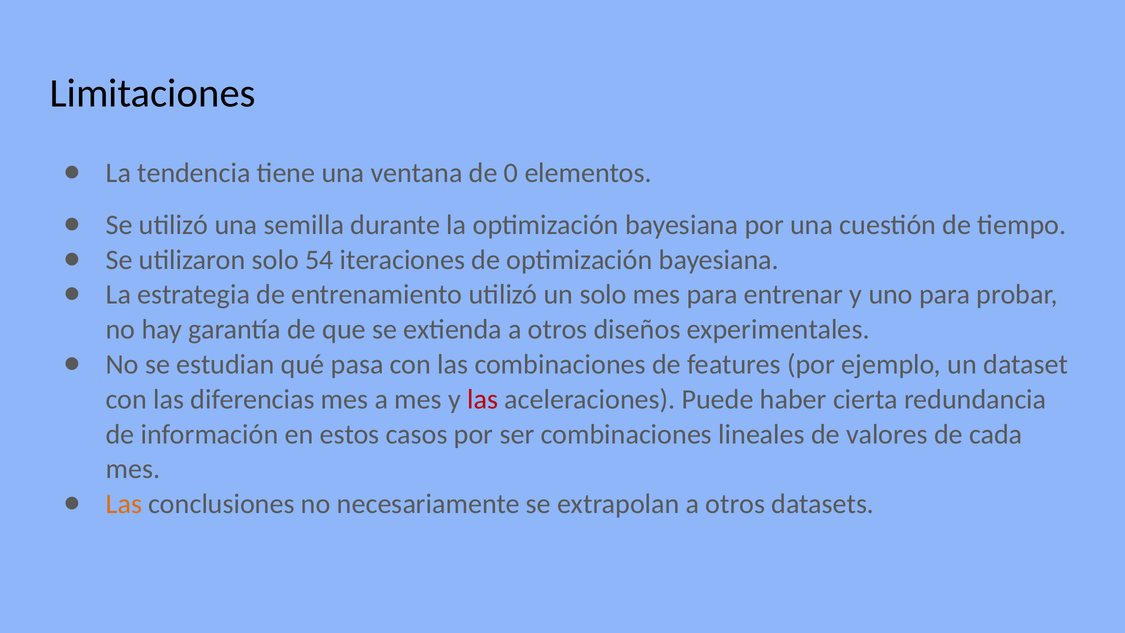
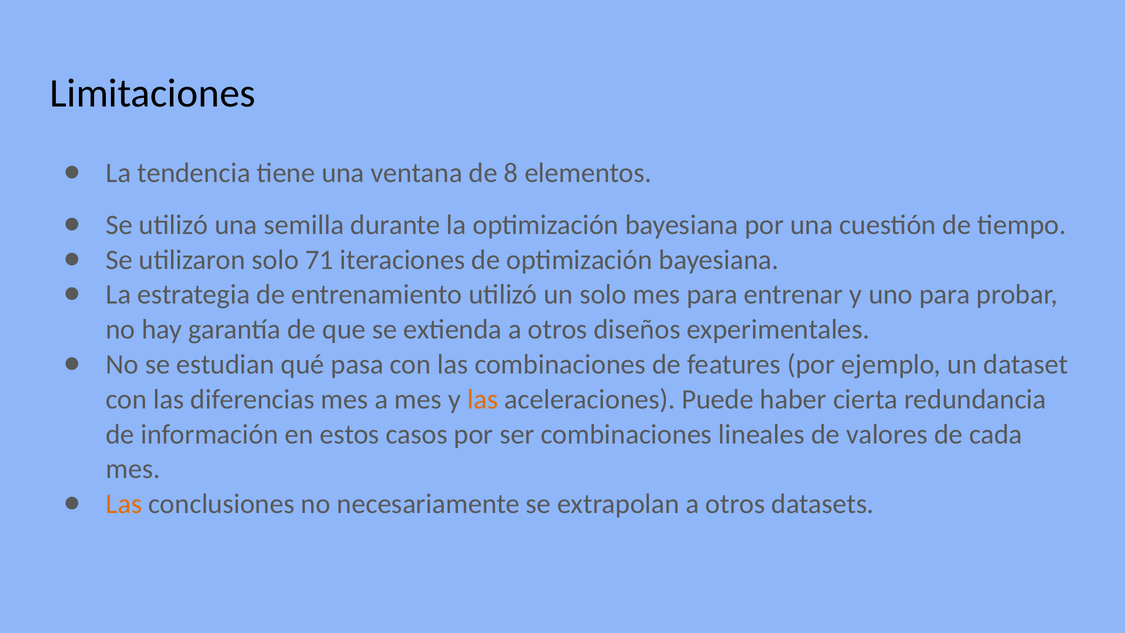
0: 0 -> 8 (511, 173)
54: 54 -> 71 (319, 260)
las colour: red -> orange (483, 399)
